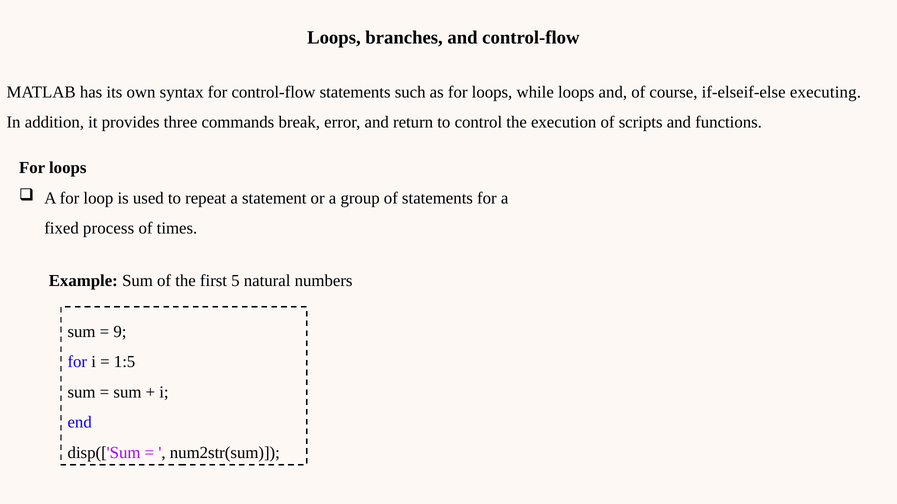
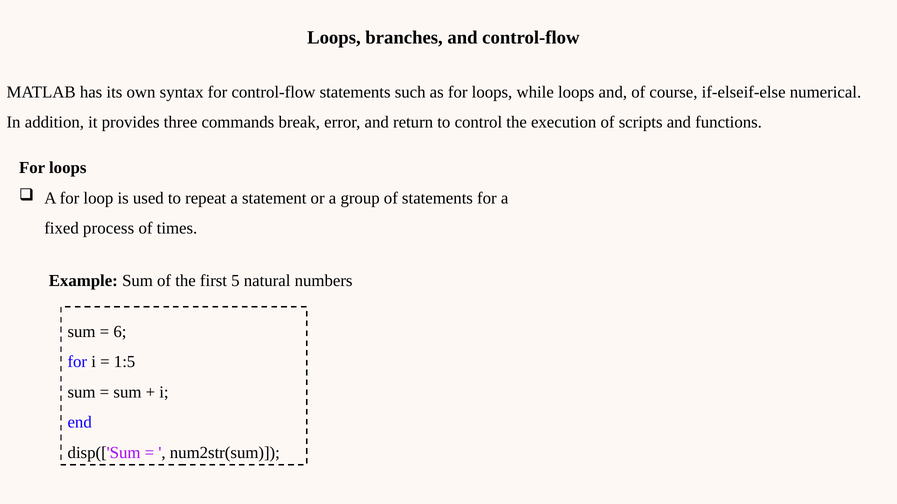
executing: executing -> numerical (826, 92)
9: 9 -> 6 (120, 332)
